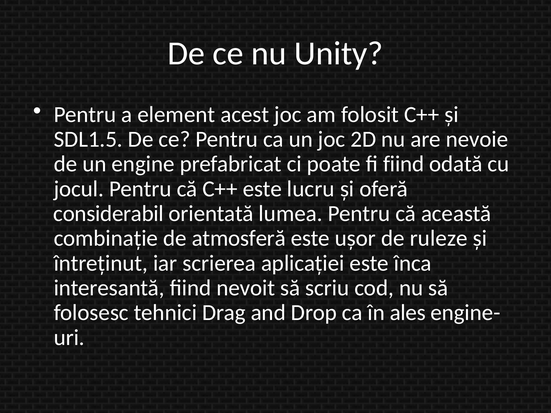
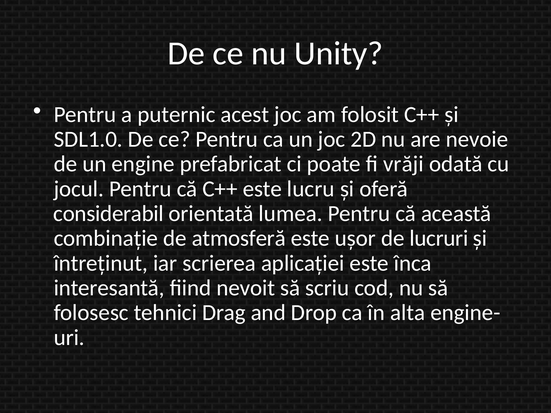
element: element -> puternic (176, 115)
SDL1.5: SDL1.5 -> SDL1.0 (88, 139)
fi fiind: fiind -> vrăji (403, 164)
ruleze: ruleze -> lucruri (439, 239)
ales: ales -> alta (408, 313)
